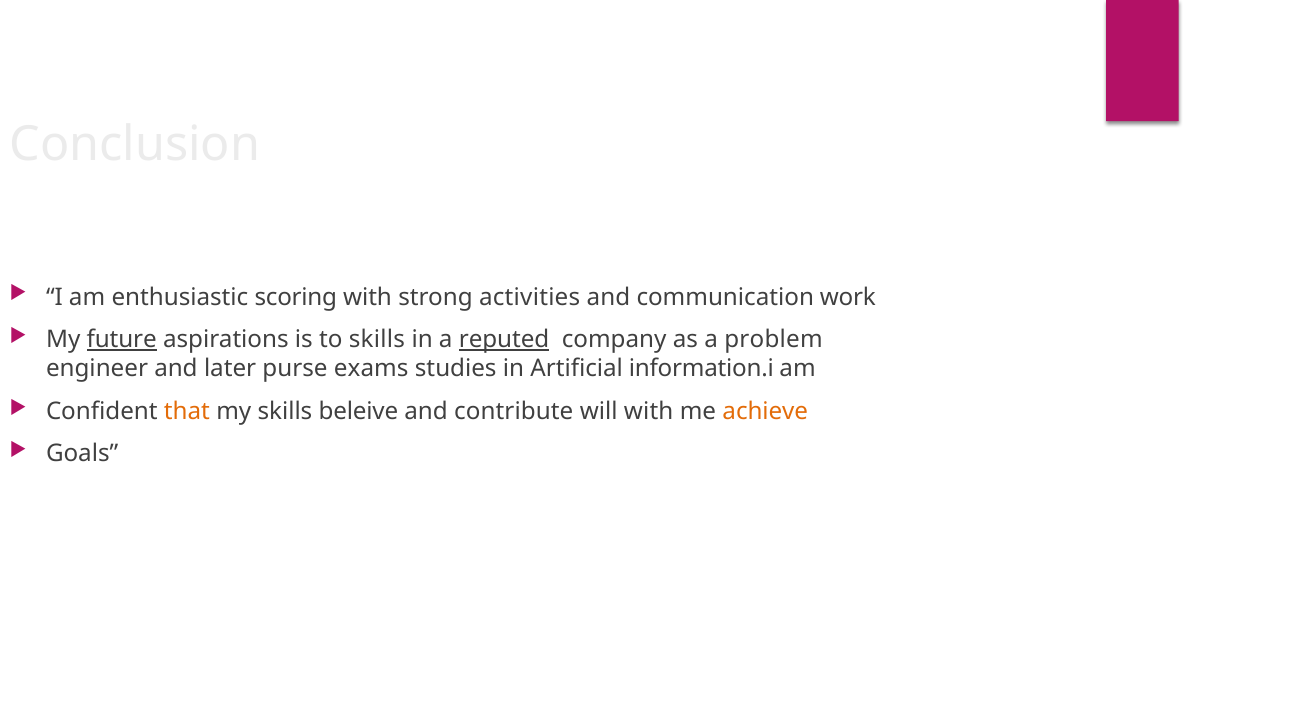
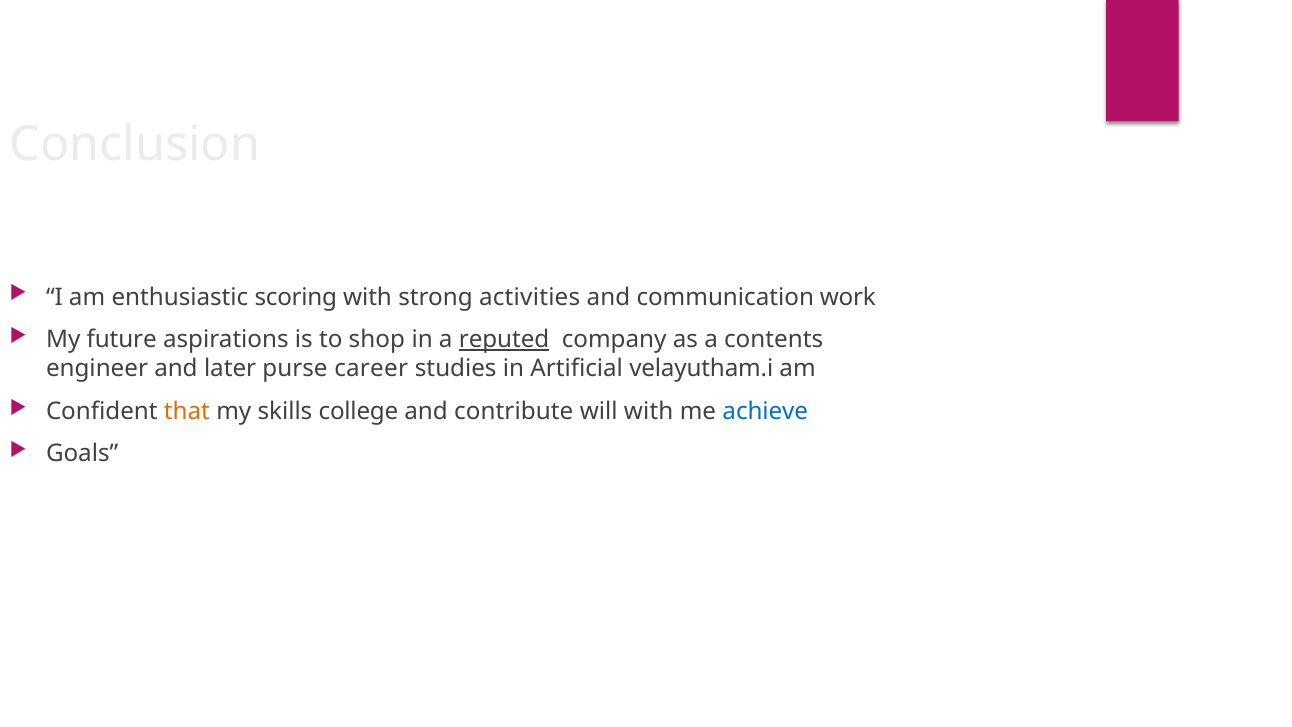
future underline: present -> none (122, 340)
to skills: skills -> shop (377, 340)
problem: problem -> contents (774, 340)
exams: exams -> career (371, 369)
information.i: information.i -> velayutham.i (701, 369)
beleive: beleive -> college (358, 411)
achieve colour: orange -> blue (765, 411)
